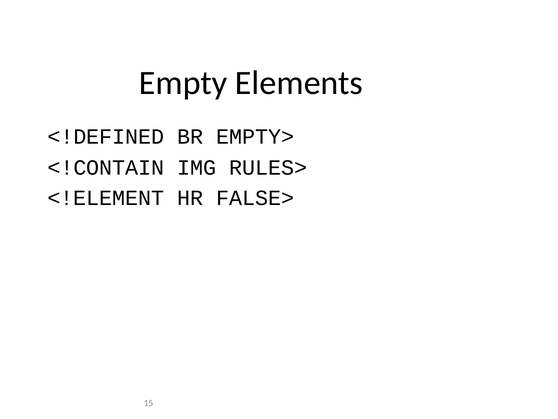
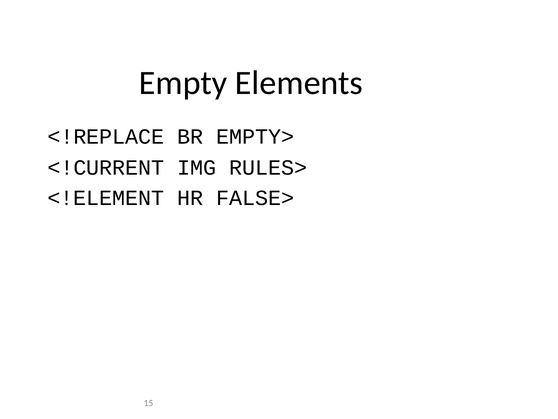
<!DEFINED: <!DEFINED -> <!REPLACE (106, 136)
<!CONTAIN: <!CONTAIN -> <!CURRENT (106, 167)
